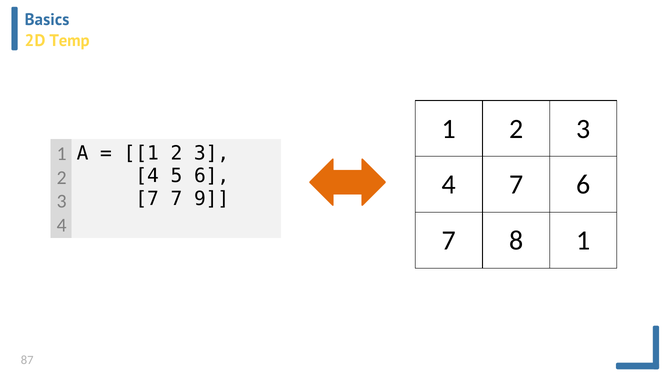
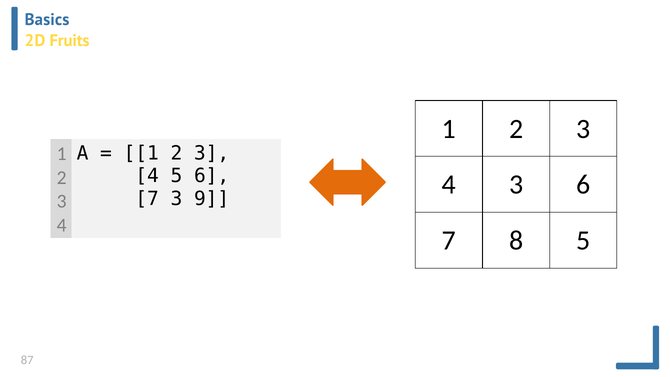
Temp: Temp -> Fruits (70, 41)
4 7: 7 -> 3 (516, 185)
7 7: 7 -> 3 (176, 199)
8 1: 1 -> 5 (583, 241)
